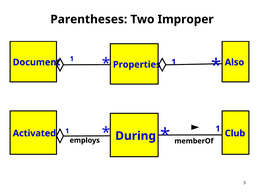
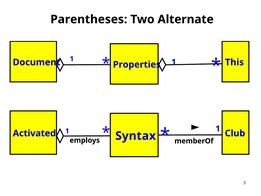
Improper: Improper -> Alternate (186, 19)
Also: Also -> This (234, 62)
During: During -> Syntax (136, 136)
